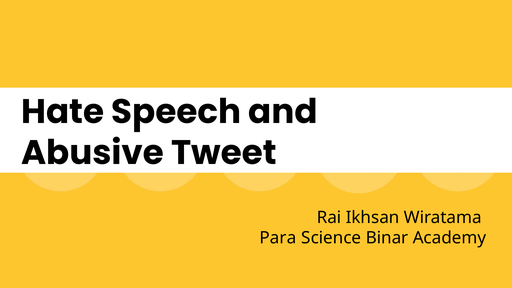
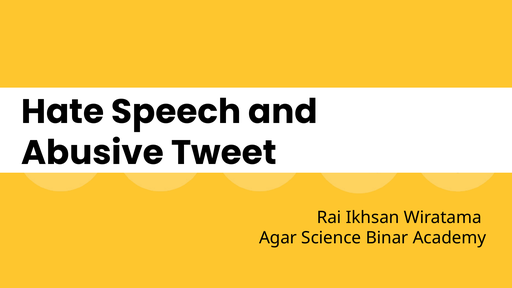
Para: Para -> Agar (278, 238)
